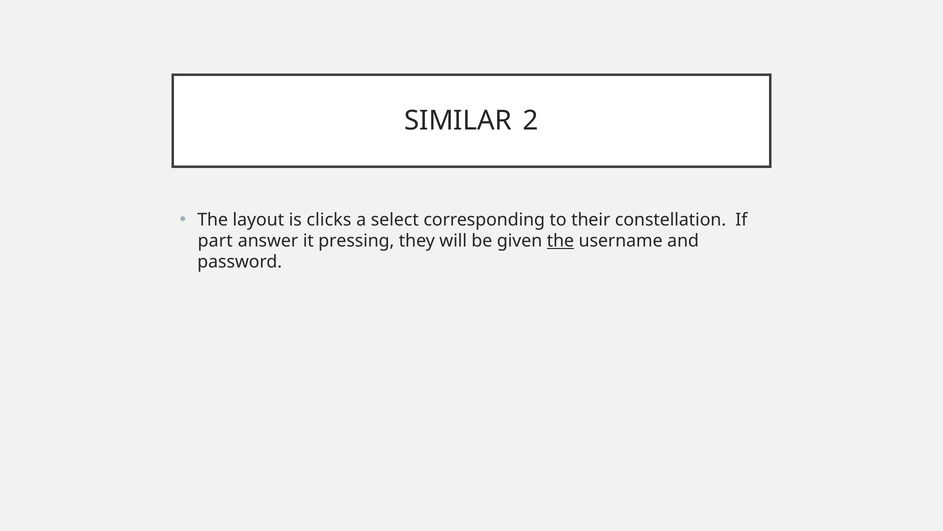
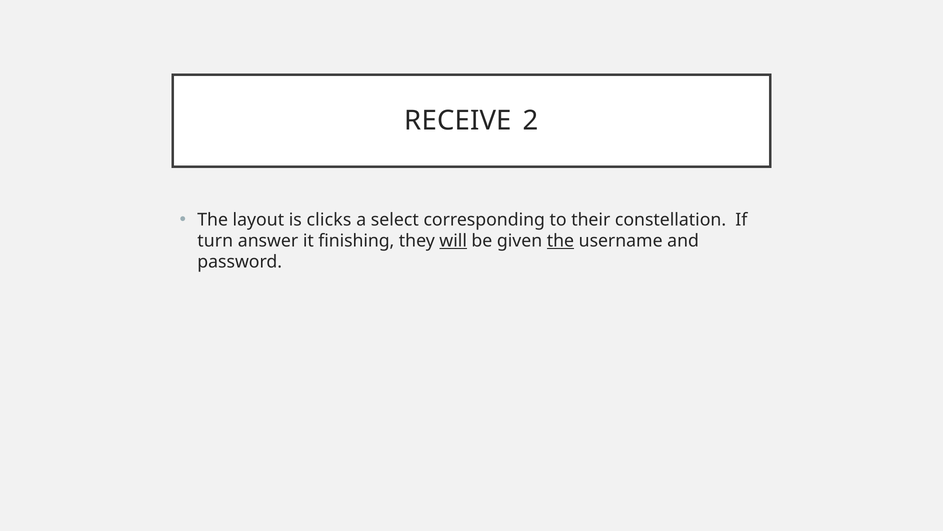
SIMILAR: SIMILAR -> RECEIVE (458, 120)
part: part -> turn (215, 241)
pressing: pressing -> finishing (356, 241)
will underline: none -> present (453, 241)
